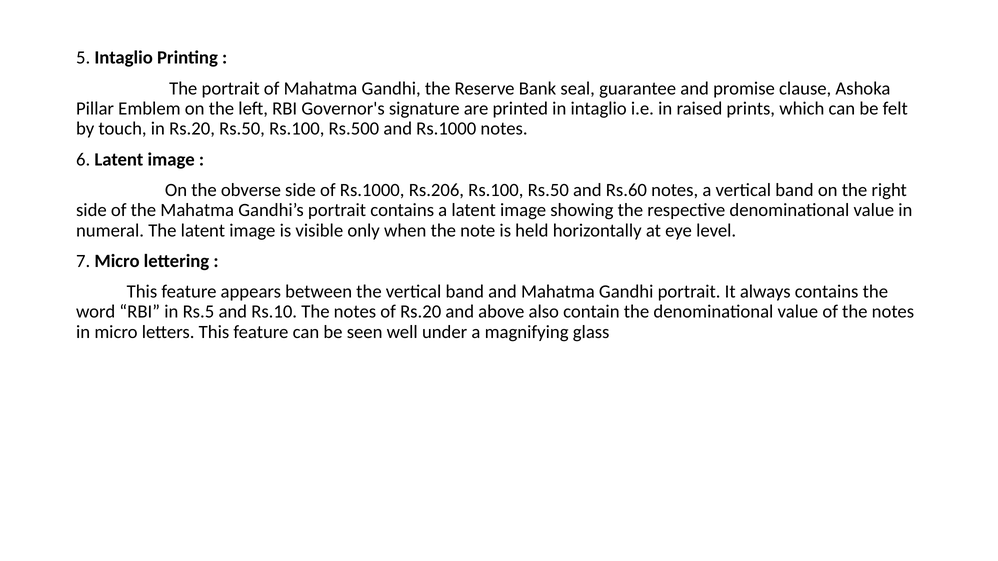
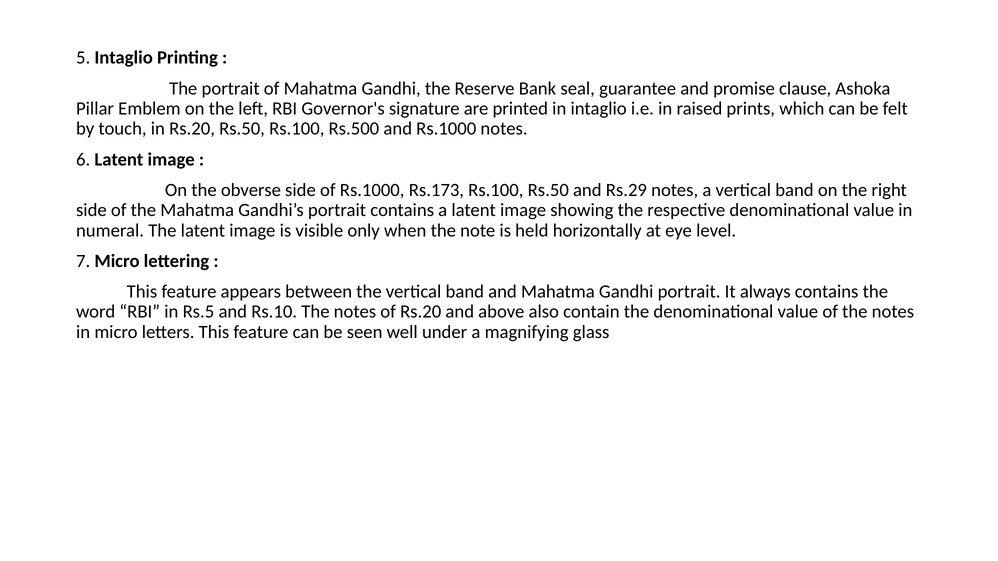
Rs.206: Rs.206 -> Rs.173 (436, 190)
Rs.60: Rs.60 -> Rs.29 (626, 190)
